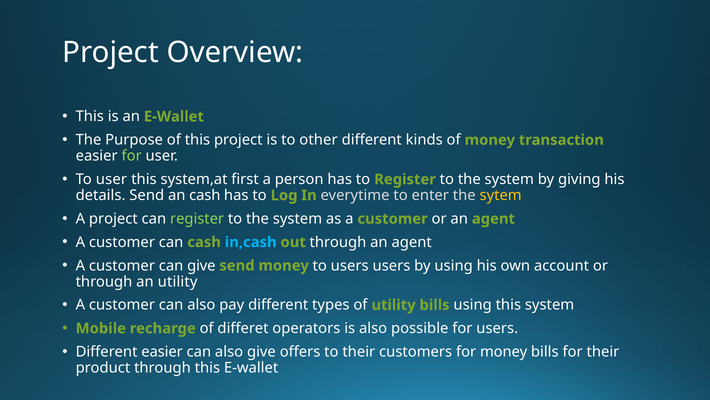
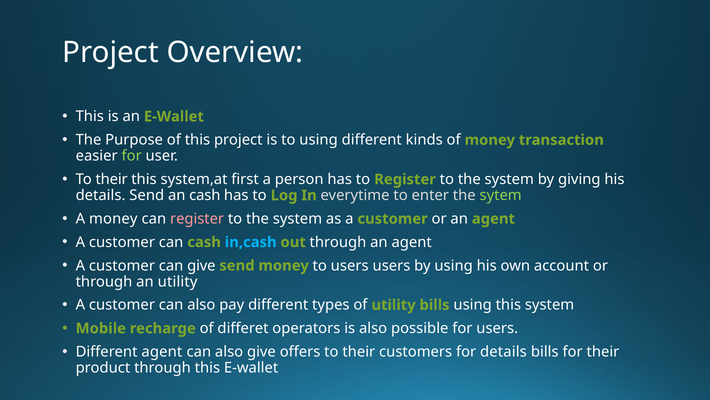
to other: other -> using (319, 140)
user: user -> their (112, 179)
sytem colour: yellow -> light green (501, 195)
A project: project -> money (113, 218)
register colour: light green -> pink (197, 218)
Different easier: easier -> agent (162, 351)
for money: money -> details (503, 351)
